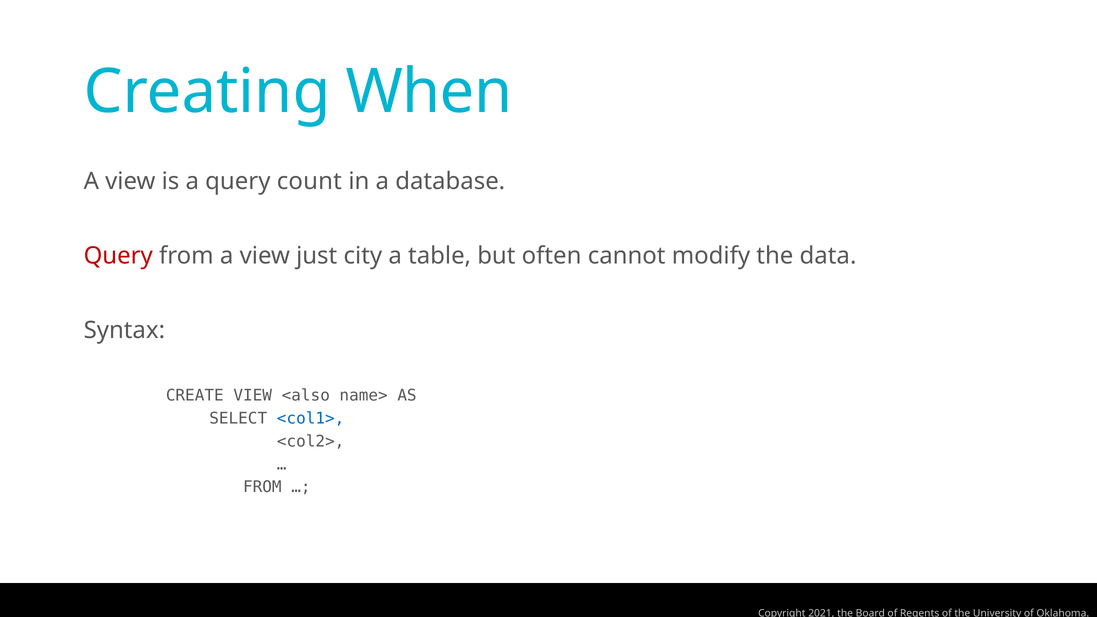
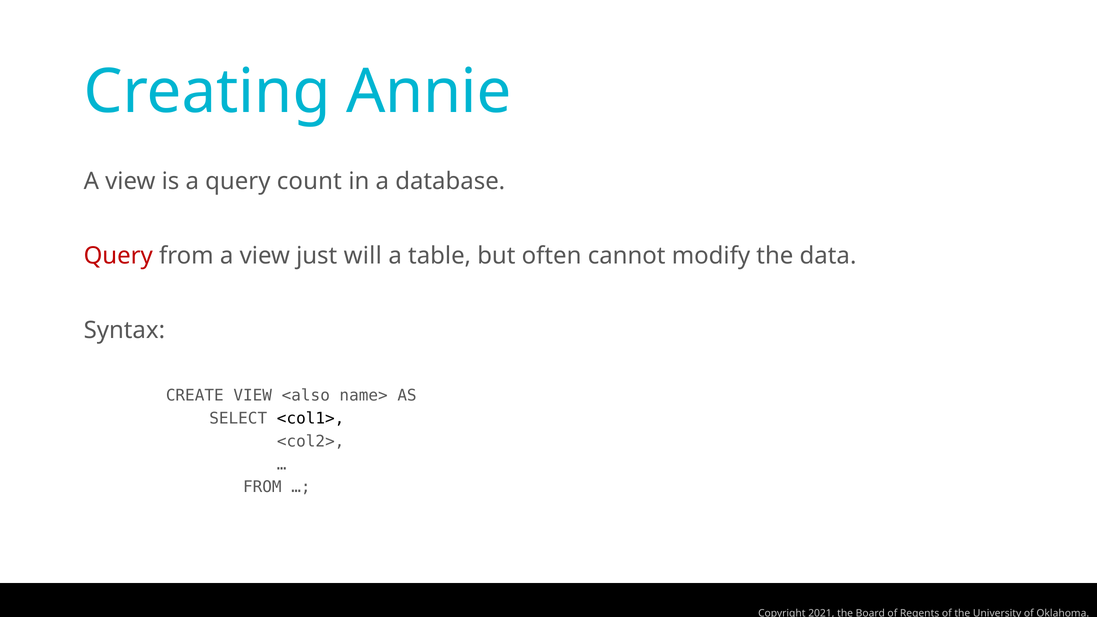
When: When -> Annie (429, 92)
city: city -> will (363, 256)
<col1> colour: blue -> black (311, 418)
